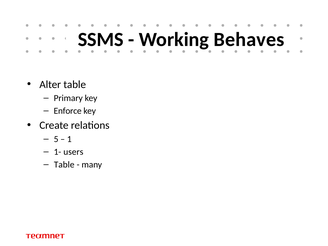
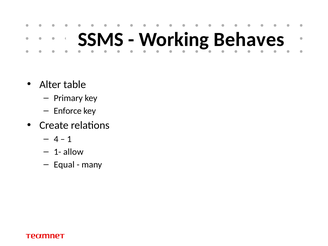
5: 5 -> 4 (56, 139)
users: users -> allow (73, 152)
Table: Table -> Equal (64, 165)
